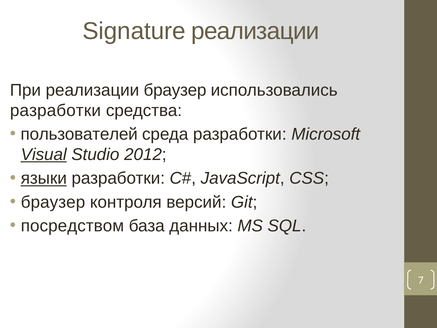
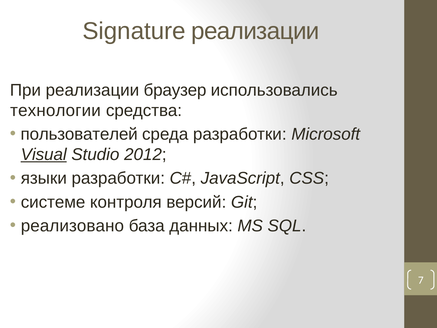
разработки: разработки -> технологии (55, 110)
языки underline: present -> none (44, 178)
браузер: браузер -> системе (53, 202)
посредством: посредством -> реализовано (72, 226)
